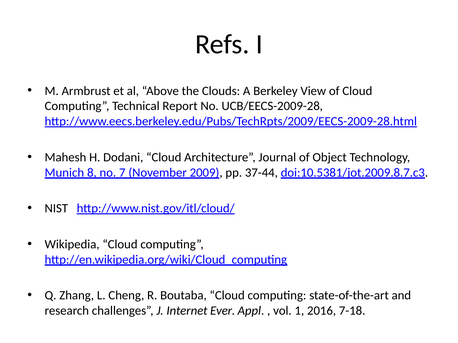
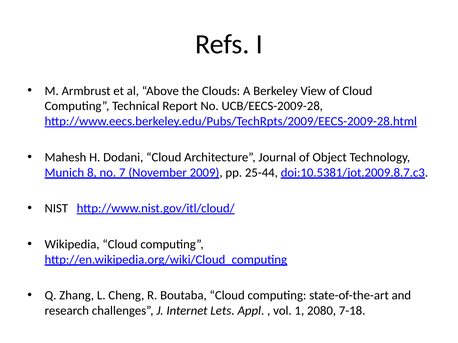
37-44: 37-44 -> 25-44 (261, 173)
Ever: Ever -> Lets (223, 311)
2016: 2016 -> 2080 (322, 311)
